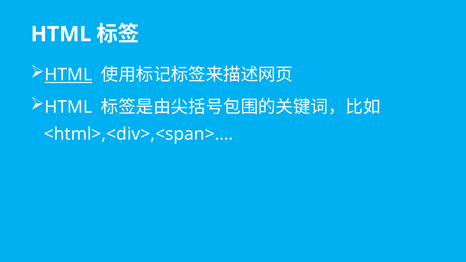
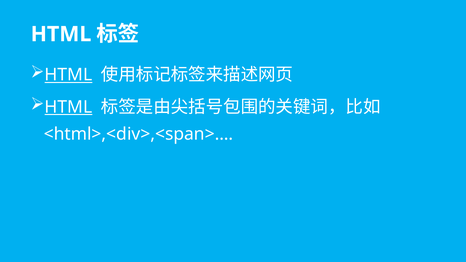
HTML underline: none -> present (68, 107)
